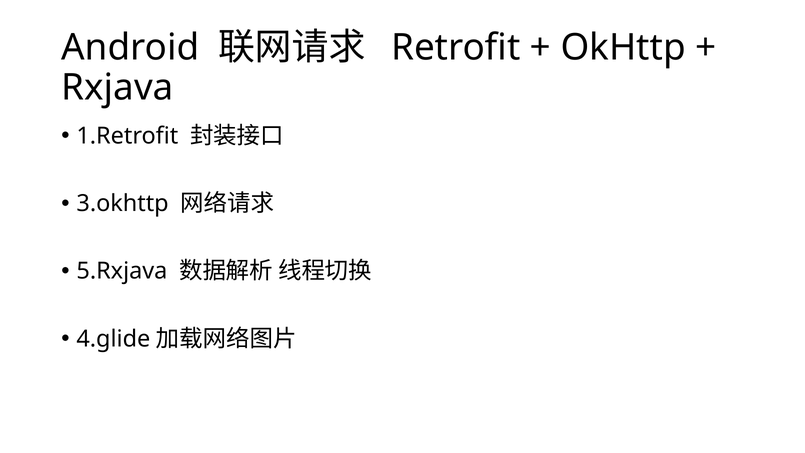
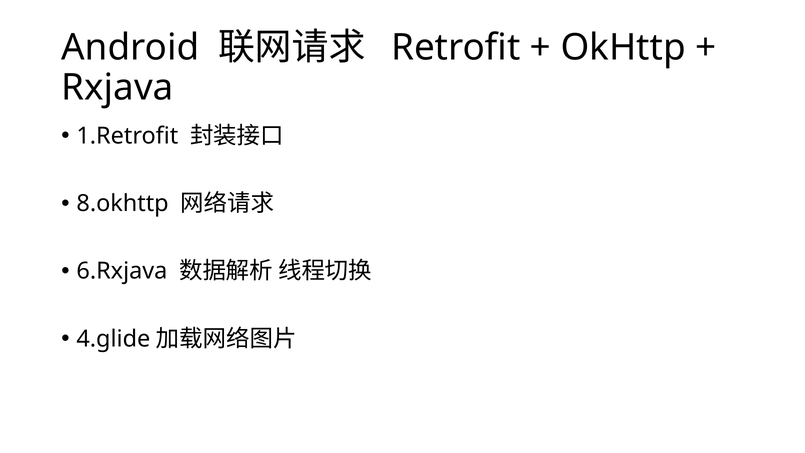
3.okhttp: 3.okhttp -> 8.okhttp (123, 204)
5.Rxjava: 5.Rxjava -> 6.Rxjava (122, 271)
